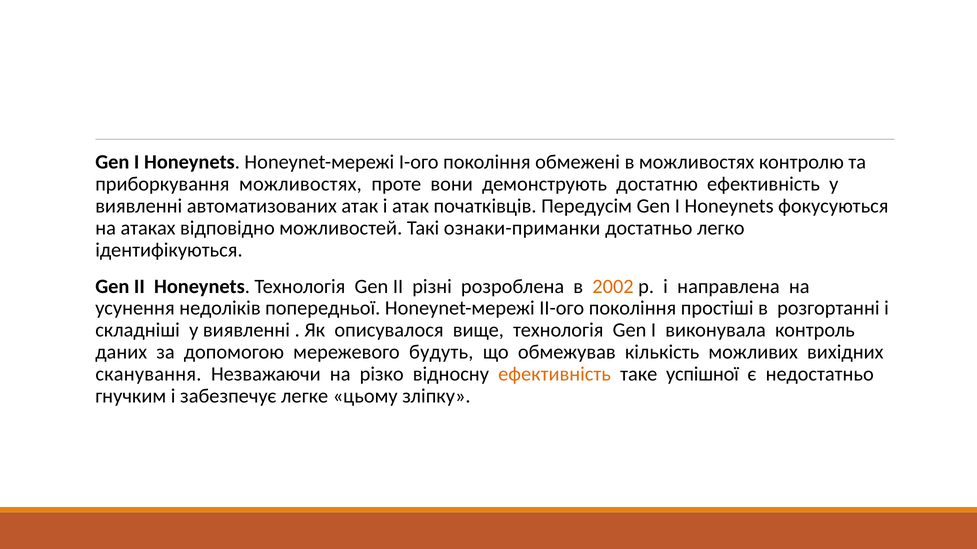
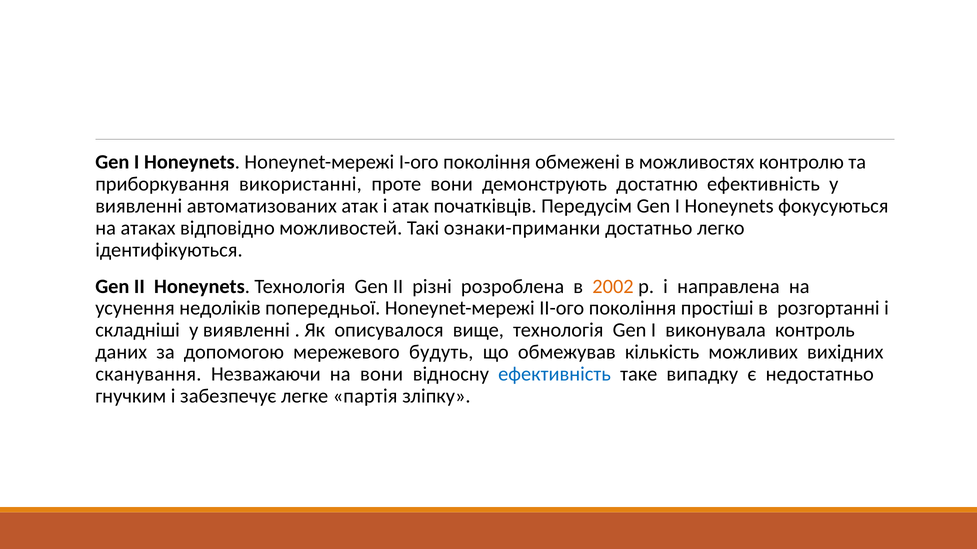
приборкування можливостях: можливостях -> використанні (300, 184)
на різко: різко -> вони (382, 375)
ефективність colour: orange -> blue (555, 375)
успішної: успішної -> випадку (702, 375)
цьому: цьому -> партія (365, 397)
